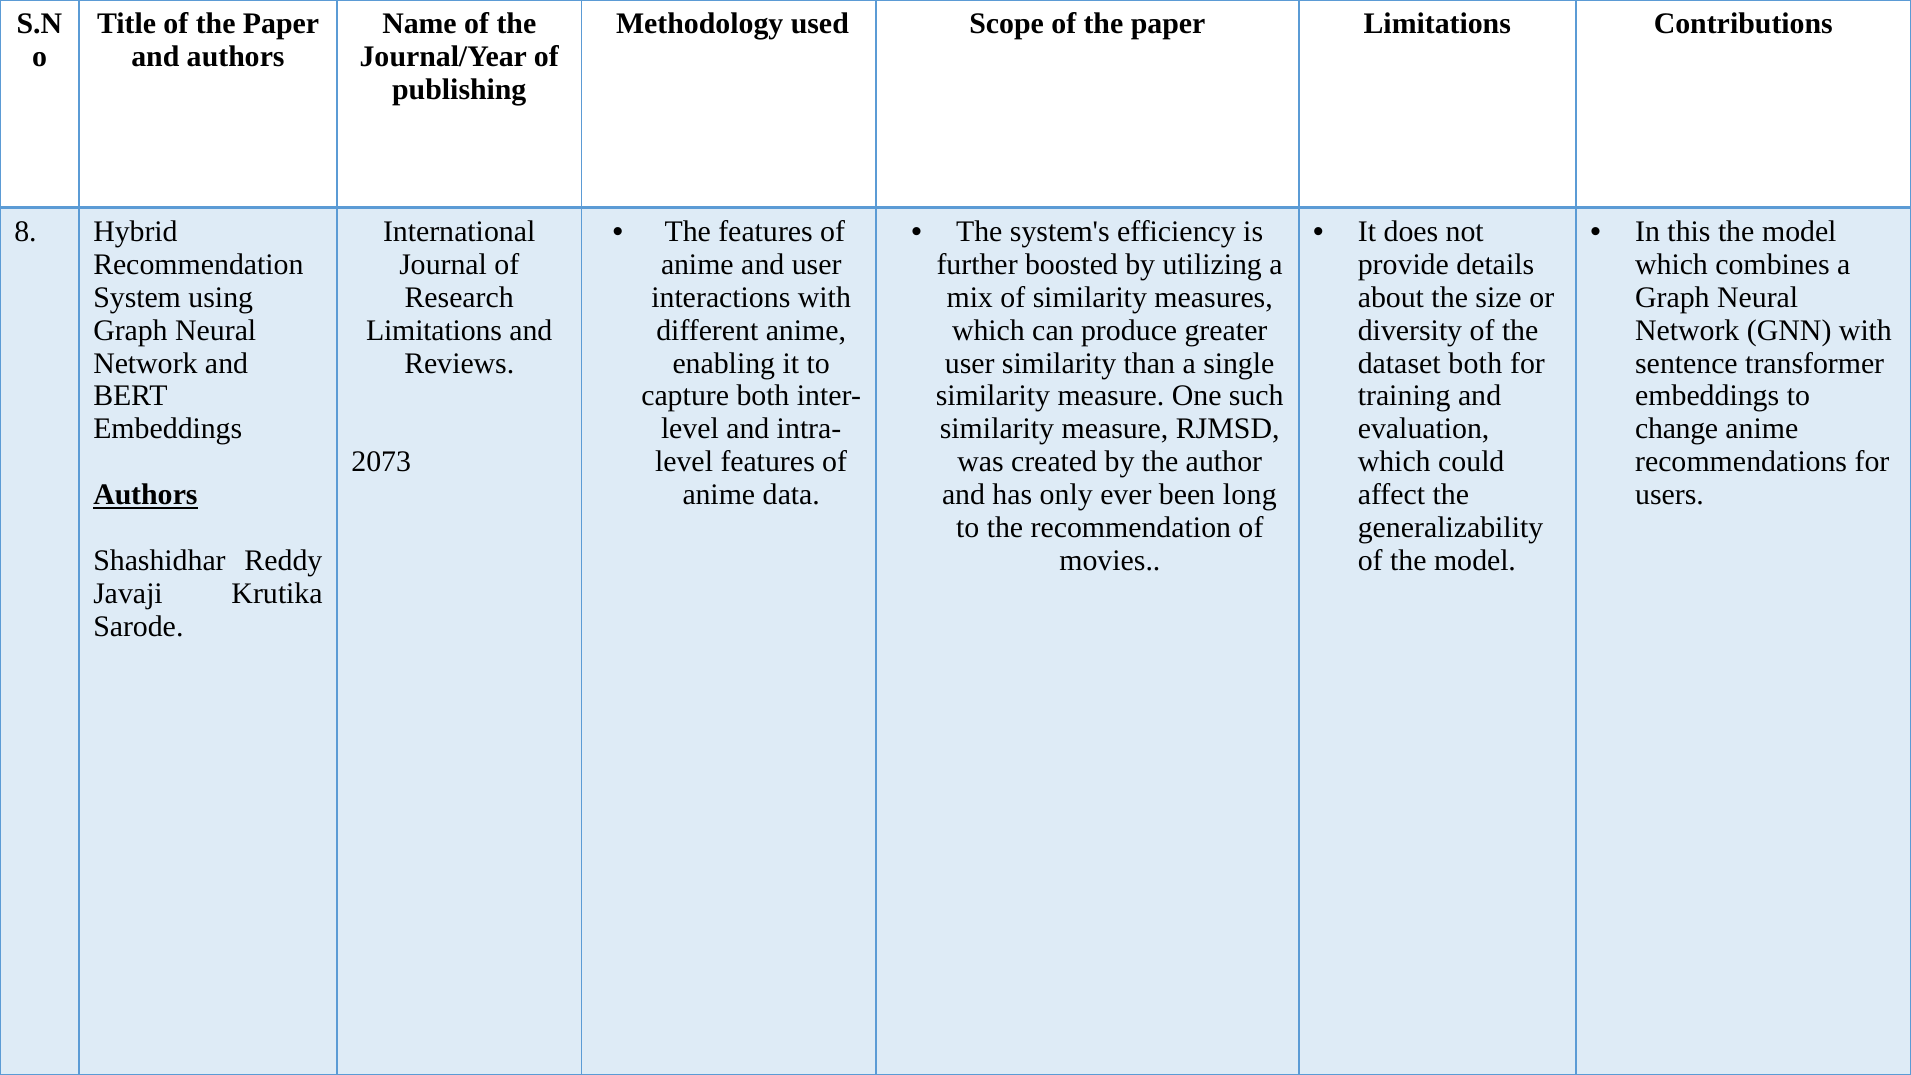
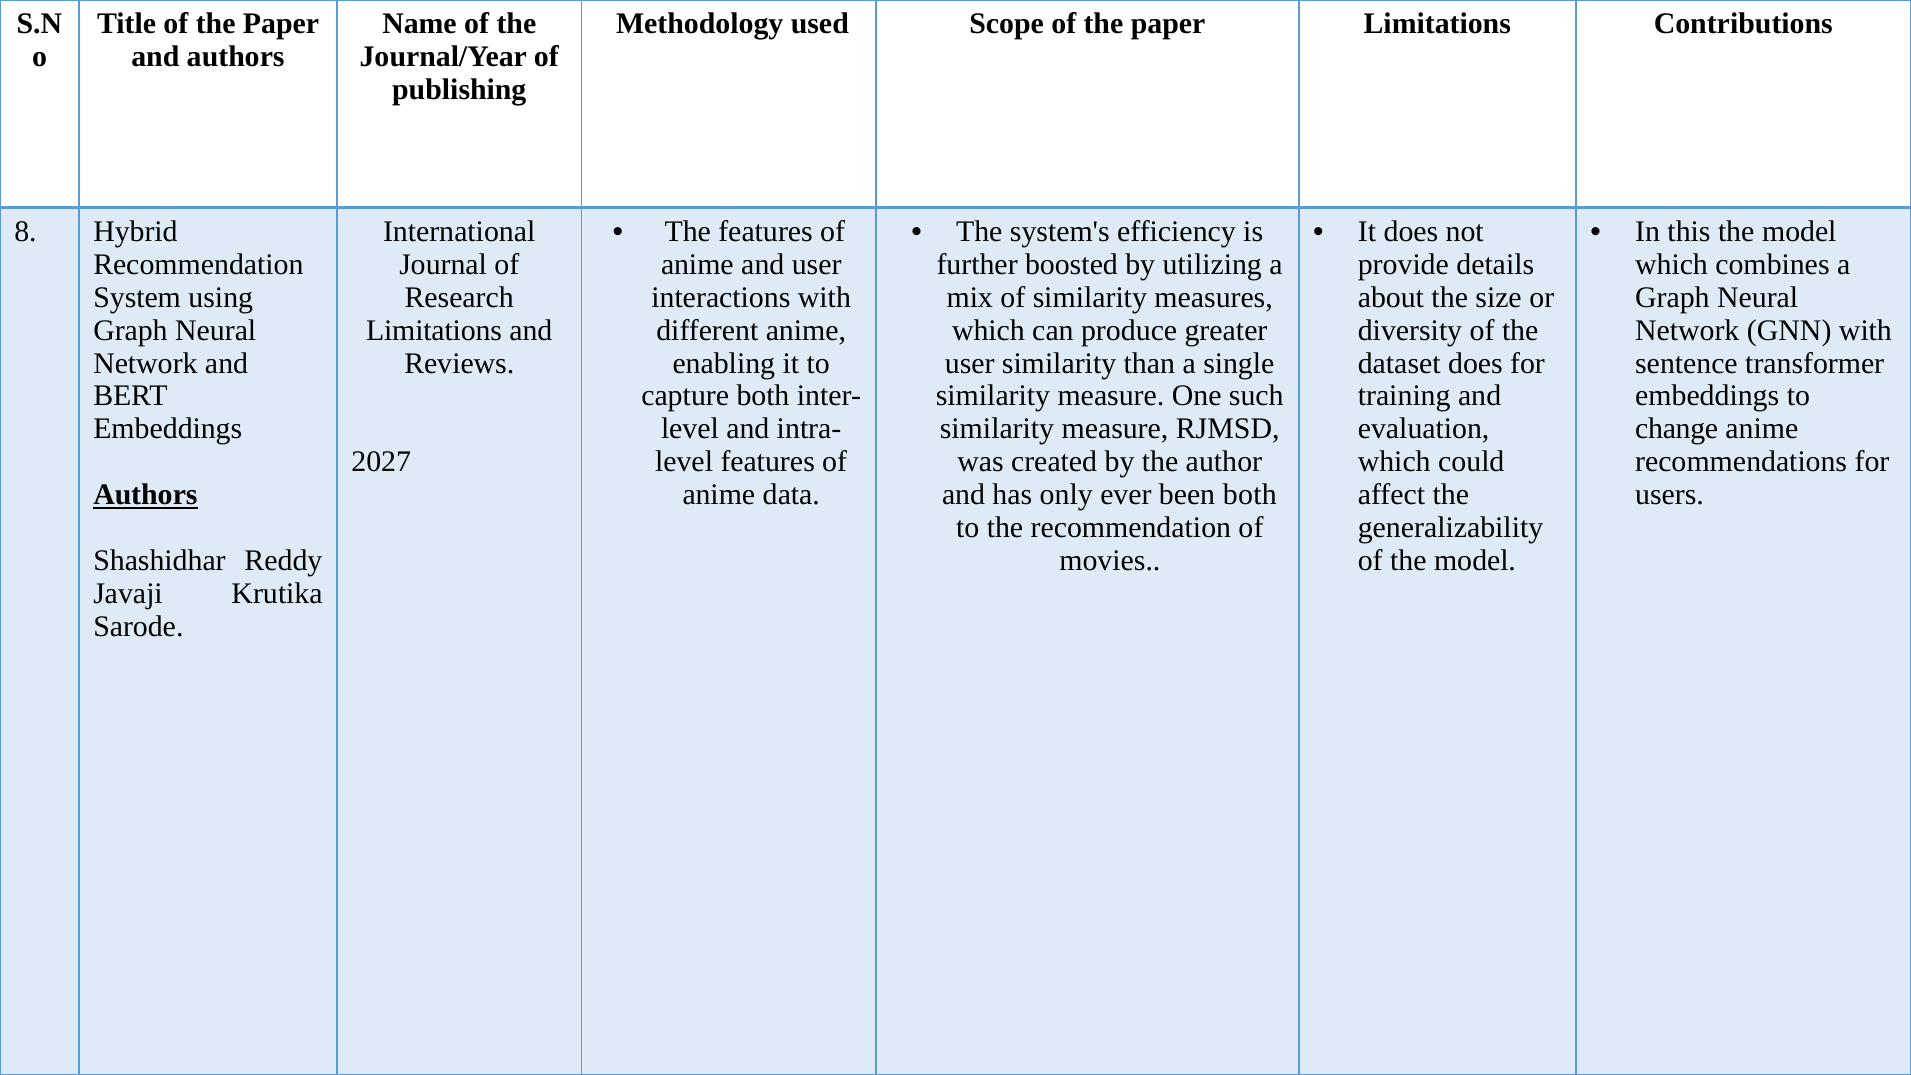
dataset both: both -> does (1475, 363)
2073: 2073 -> 2027 (381, 462)
been long: long -> both (1250, 495)
